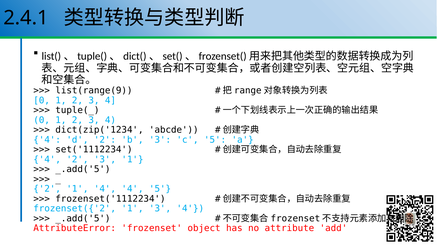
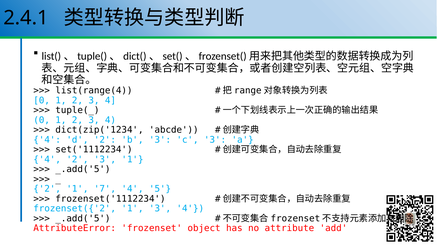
list(range(9: list(range(9 -> list(range(4 (94, 91)
c 5: 5 -> 3 (215, 140)
1 4: 4 -> 7 (105, 189)
